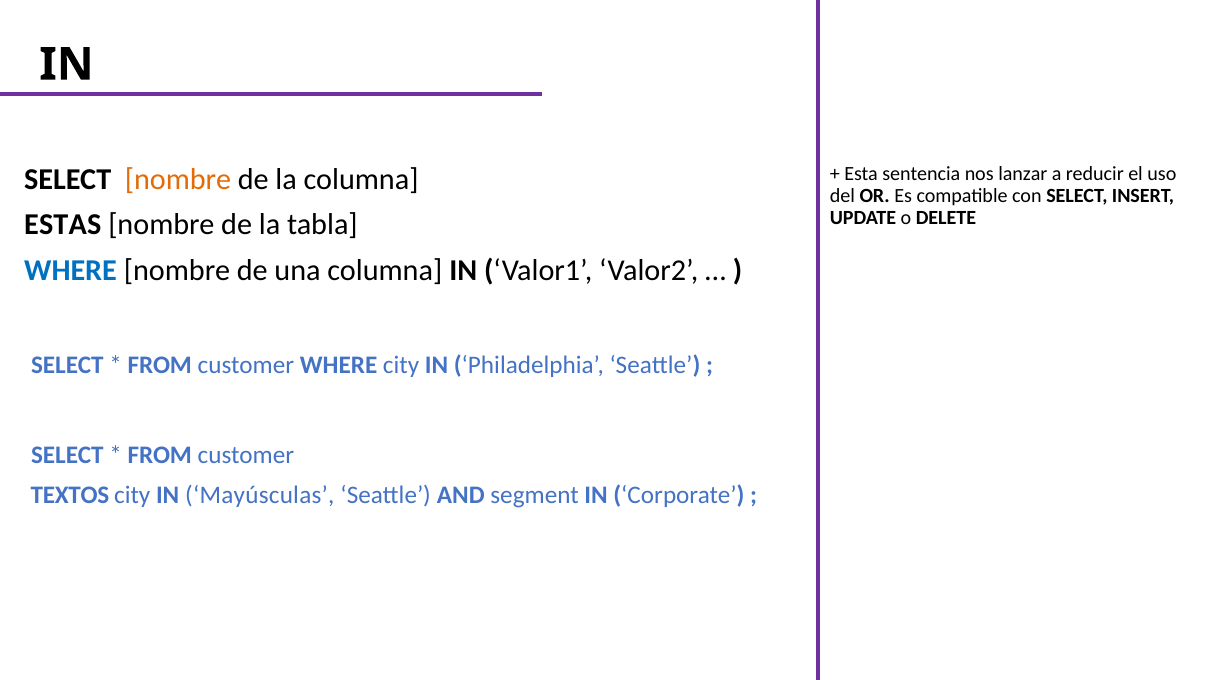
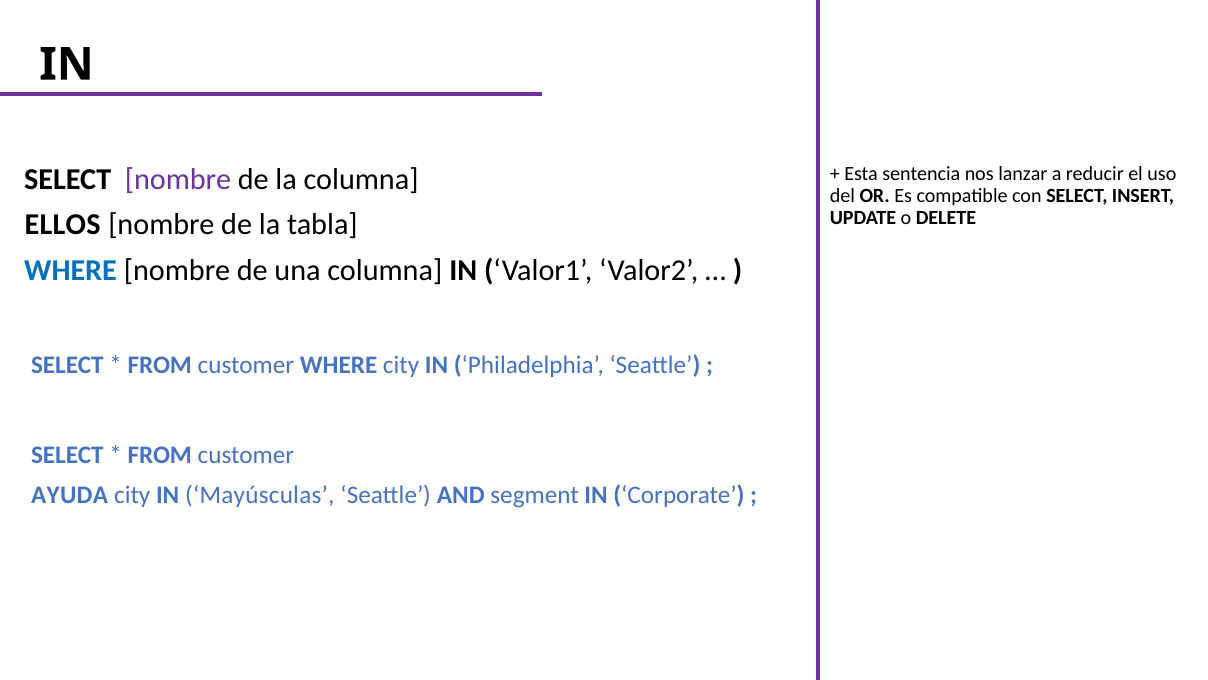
nombre colour: orange -> purple (178, 179)
ESTAS: ESTAS -> ELLOS (63, 225)
TEXTOS: TEXTOS -> AYUDA (70, 494)
